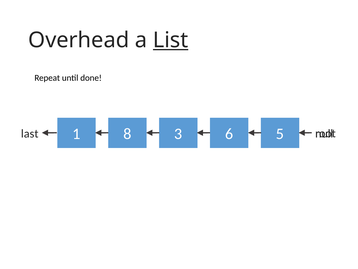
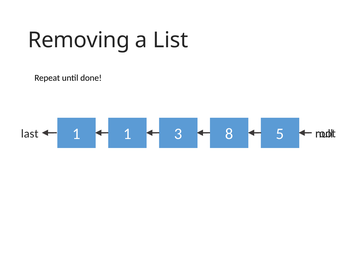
Overhead: Overhead -> Removing (79, 40)
List underline: present -> none (171, 40)
1 8: 8 -> 1 (127, 134)
6: 6 -> 8 (229, 134)
